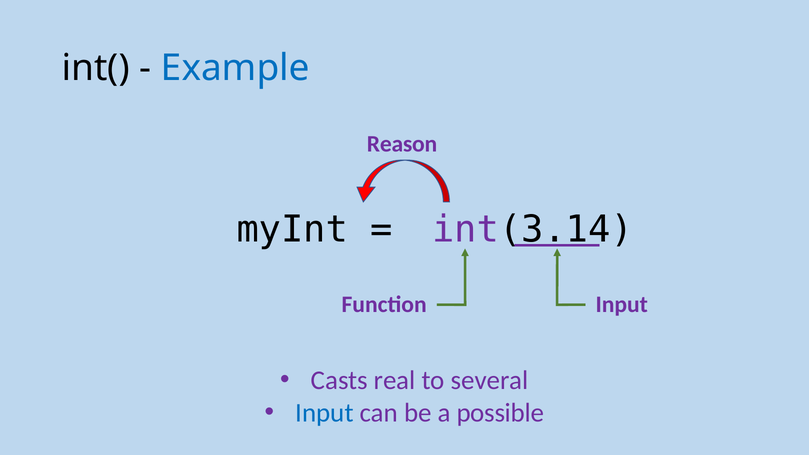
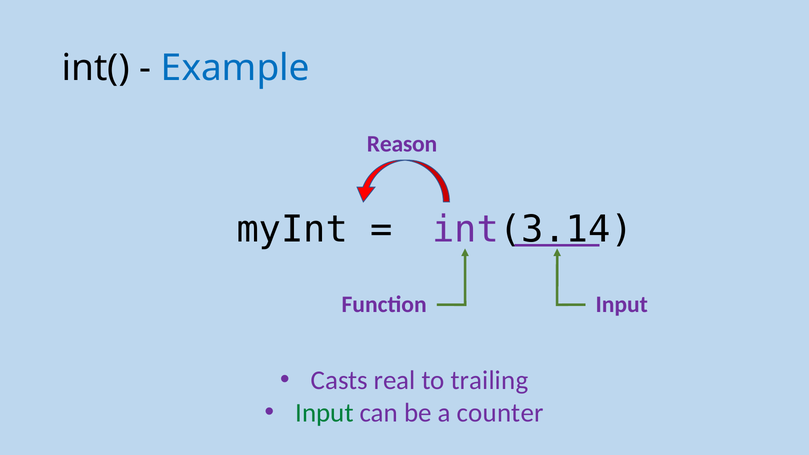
several: several -> trailing (489, 380)
Input colour: blue -> green (324, 413)
possible: possible -> counter (500, 413)
